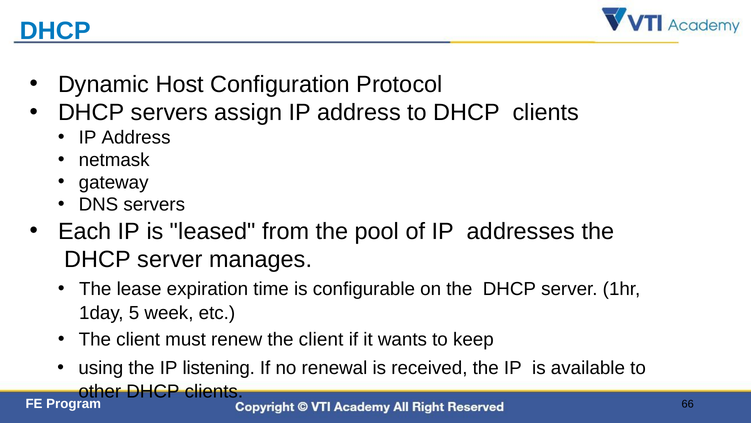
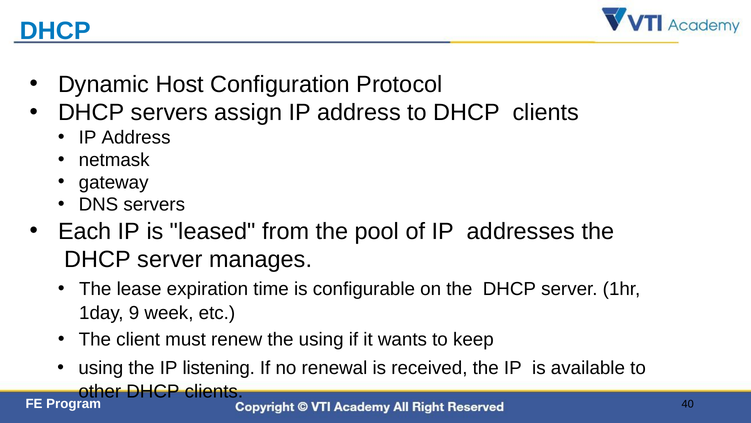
5: 5 -> 9 (134, 312)
renew the client: client -> using (321, 339)
66: 66 -> 40 (688, 404)
